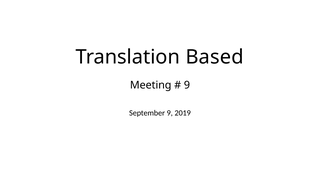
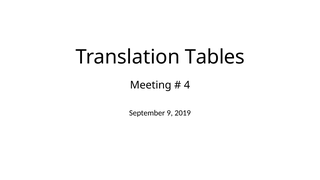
Based: Based -> Tables (215, 57)
9: 9 -> 4 (187, 85)
